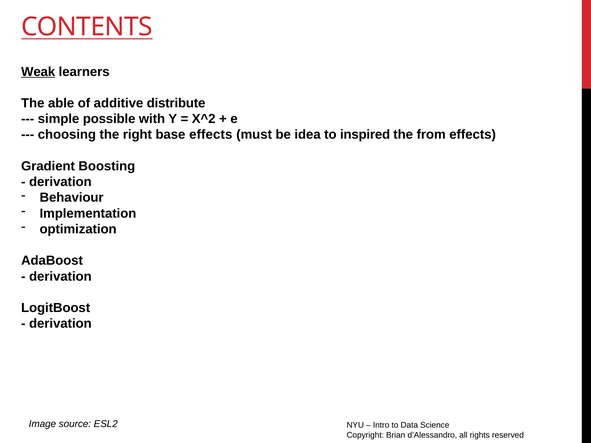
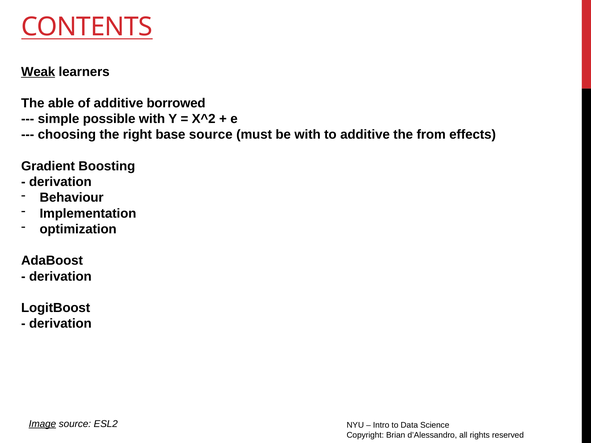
distribute: distribute -> borrowed (176, 103)
base effects: effects -> source (211, 135)
be idea: idea -> with (308, 135)
to inspired: inspired -> additive (365, 135)
Image underline: none -> present (42, 424)
